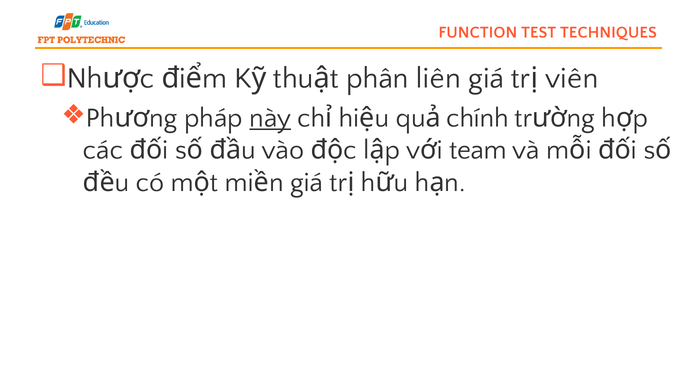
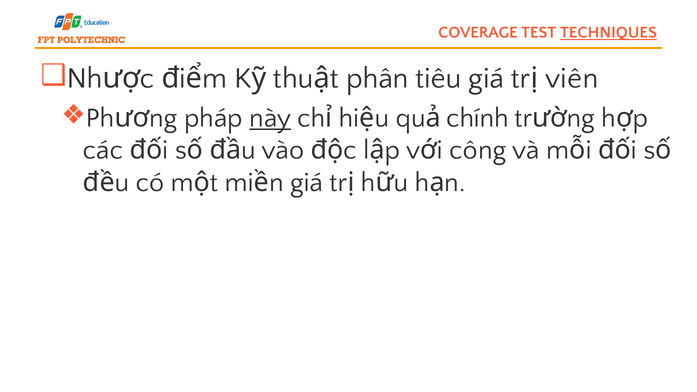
FUNCTION: FUNCTION -> COVERAGE (478, 32)
TECHNIQUES underline: none -> present (608, 32)
liên: liên -> tiêu (438, 78)
team: team -> công (478, 150)
